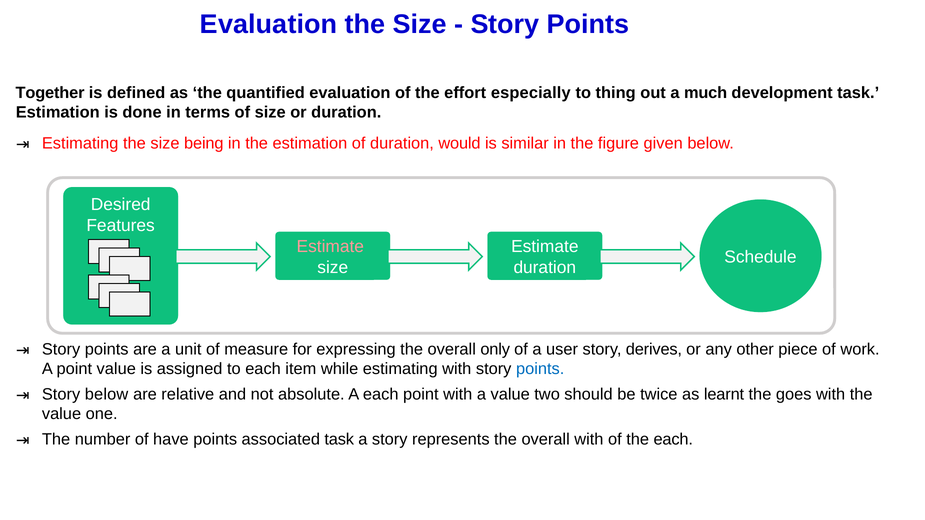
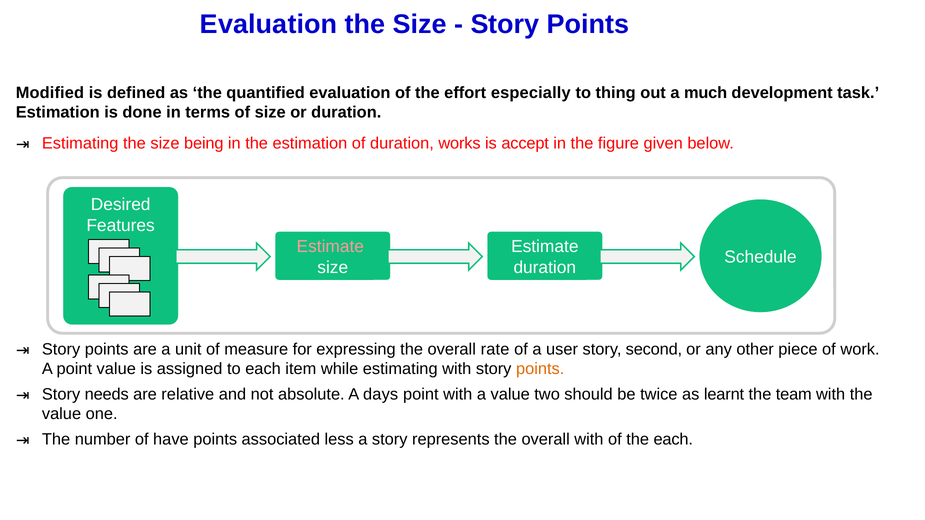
Together: Together -> Modified (50, 93)
would: would -> works (460, 144)
similar: similar -> accept (525, 144)
only: only -> rate (495, 350)
derives: derives -> second (654, 350)
points colour: blue -> orange (540, 369)
Story below: below -> needs (107, 395)
A each: each -> days (381, 395)
goes: goes -> team (794, 395)
associated task: task -> less (339, 440)
